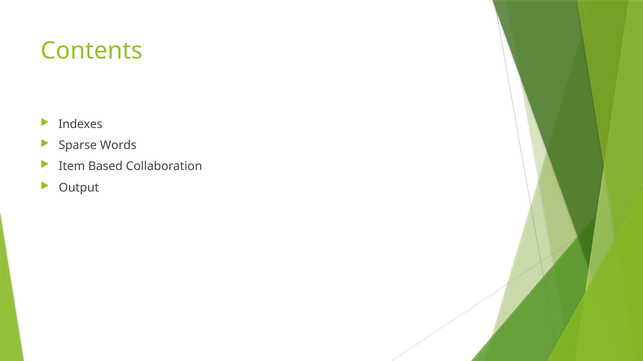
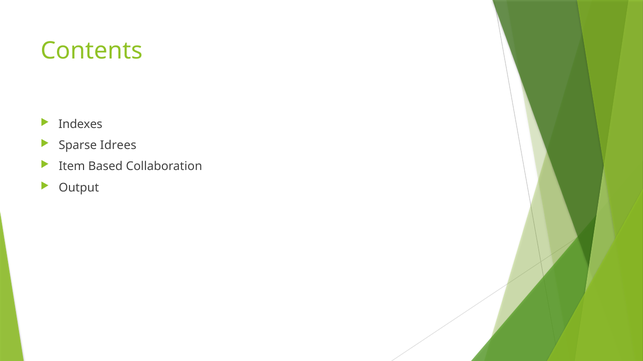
Words: Words -> Idrees (118, 146)
